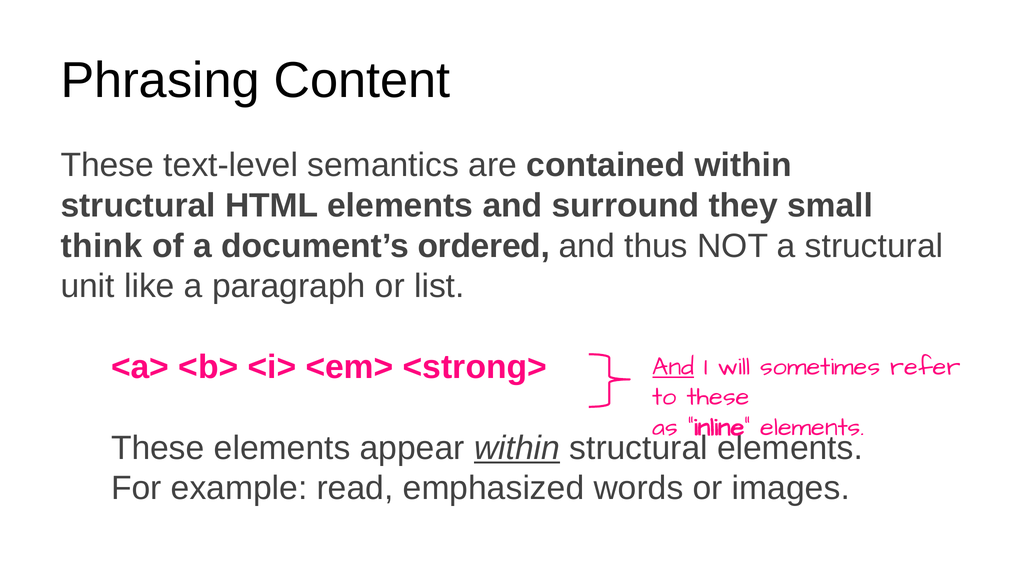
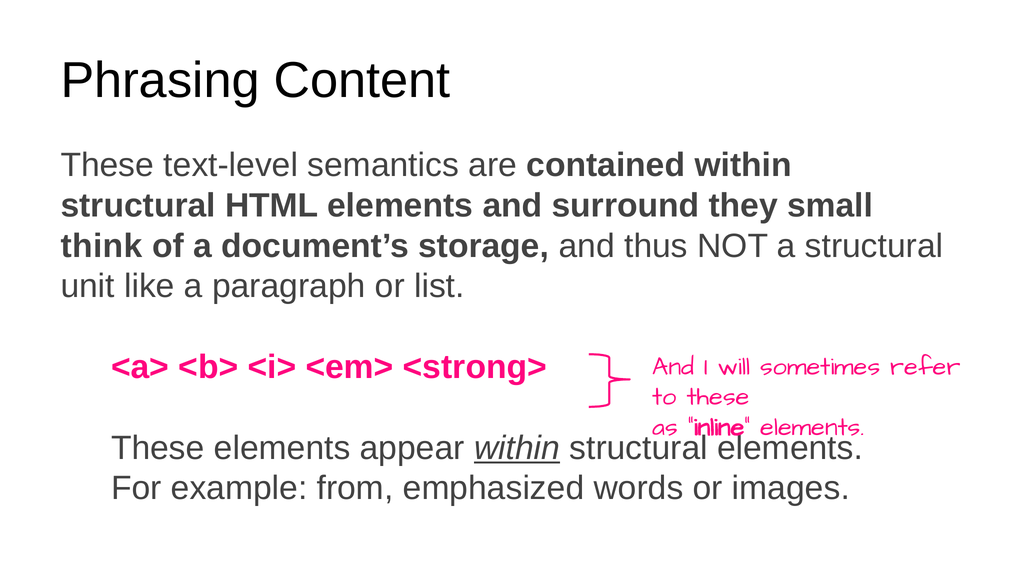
ordered: ordered -> storage (484, 246)
And underline: present -> none (673, 366)
read: read -> from (355, 488)
